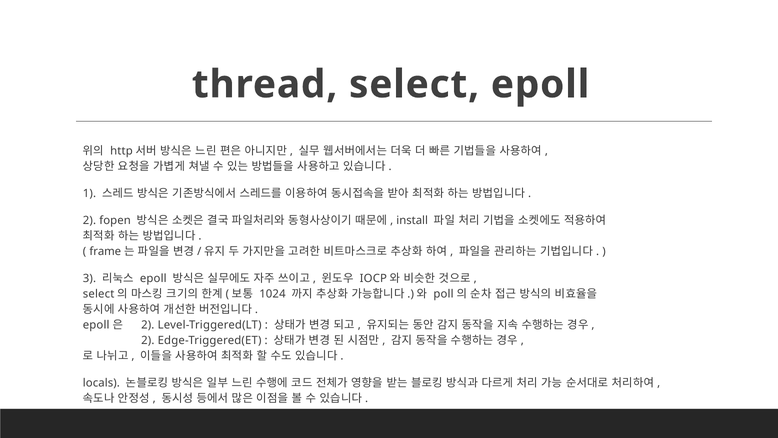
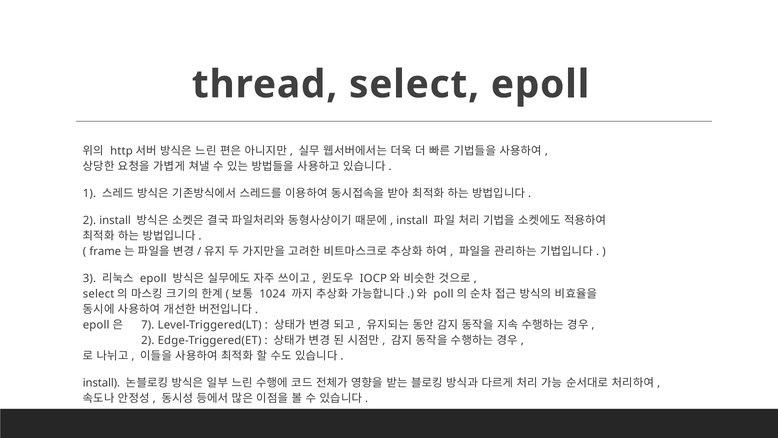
2 fopen: fopen -> install (115, 220)
2: 2 -> 7 (148, 325)
locals: locals -> install (101, 383)
